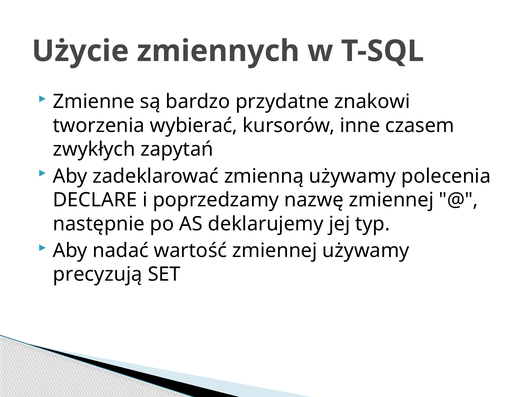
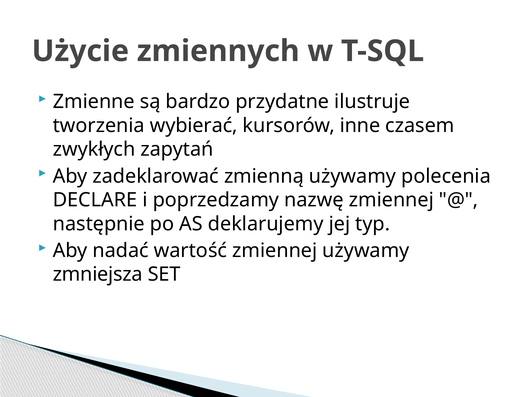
znakowi: znakowi -> ilustruje (372, 102)
precyzują: precyzują -> zmniejsza (98, 274)
